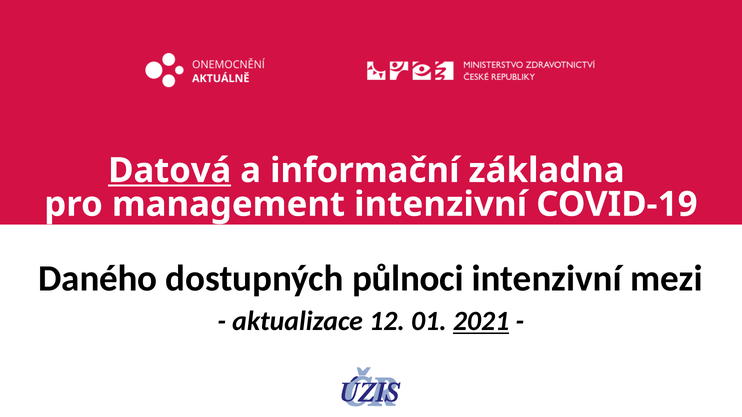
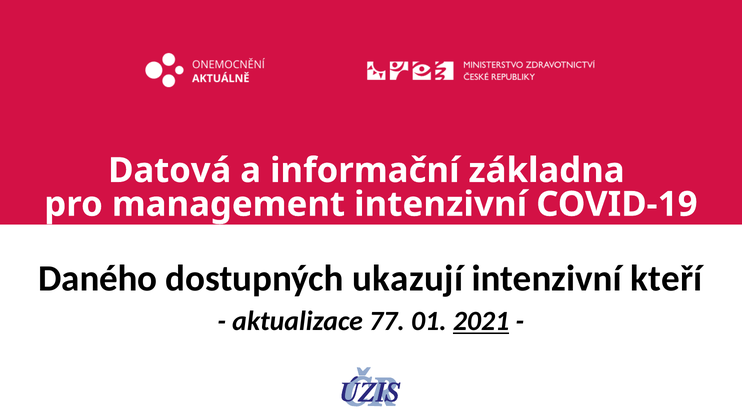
Datová underline: present -> none (170, 171)
půlnoci: půlnoci -> ukazují (408, 279)
mezi: mezi -> kteří (666, 279)
12: 12 -> 77 (387, 322)
